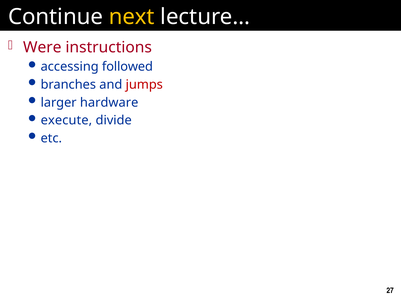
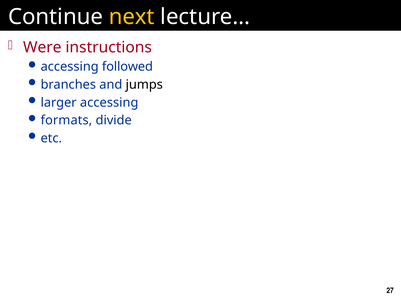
jumps colour: red -> black (144, 85)
larger hardware: hardware -> accessing (109, 103)
execute: execute -> formats (66, 121)
